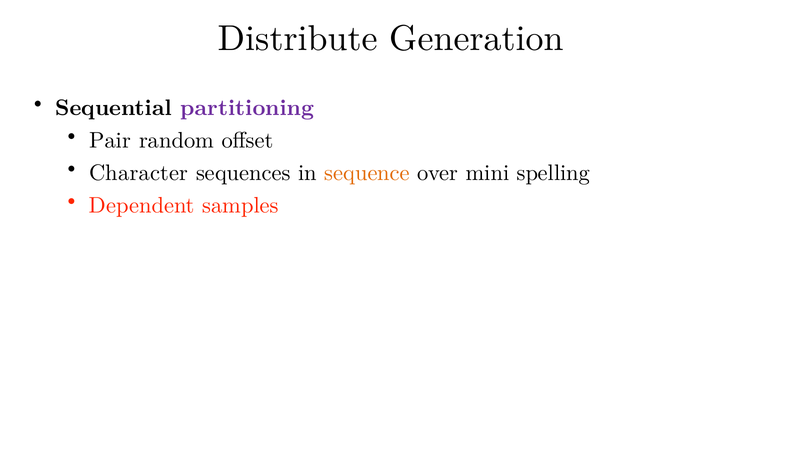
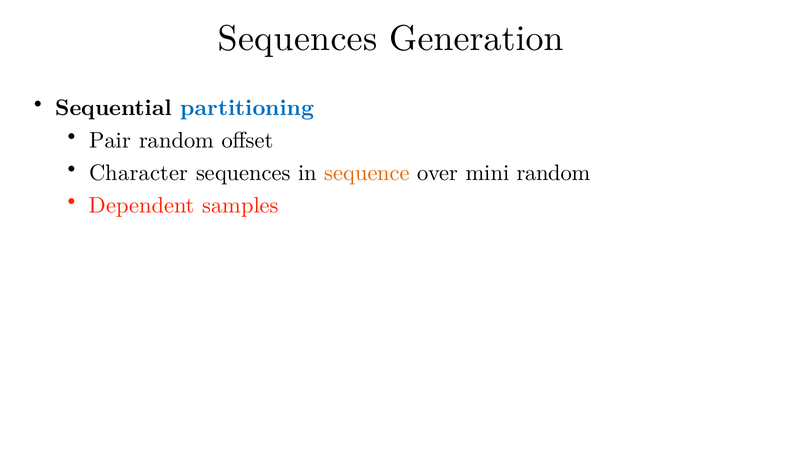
Distribute: Distribute -> Sequences (298, 38)
partitioning colour: purple -> blue (247, 108)
mini spelling: spelling -> random (553, 173)
